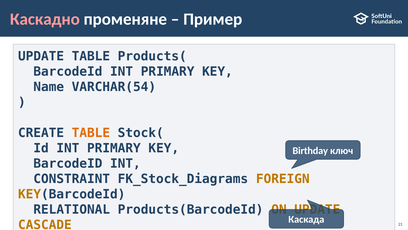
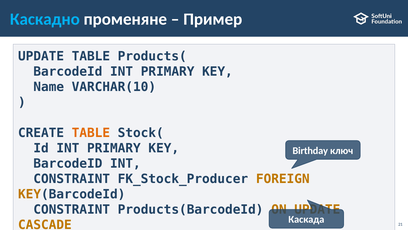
Каскадно colour: pink -> light blue (45, 19)
VARCHAR(54: VARCHAR(54 -> VARCHAR(10 (114, 87)
FK_Stock_Diagrams: FK_Stock_Diagrams -> FK_Stock_Producer (183, 179)
RELATIONAL: RELATIONAL -> CONSTRAINT (72, 209)
